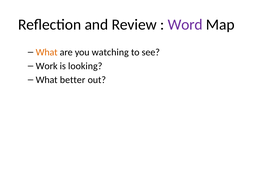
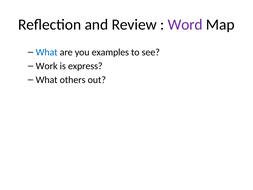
What colour: orange -> blue (47, 52)
watching: watching -> examples (110, 52)
looking: looking -> express (85, 66)
better: better -> others (73, 80)
